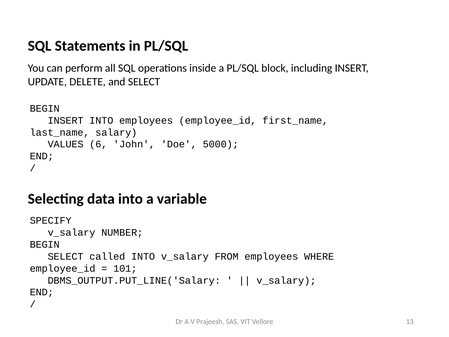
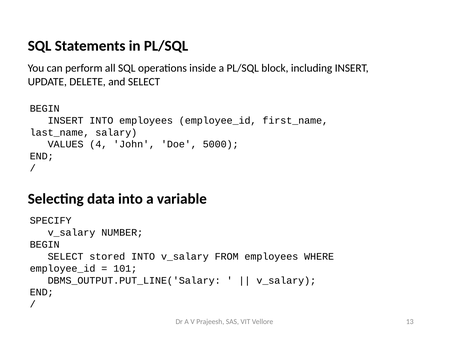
6: 6 -> 4 (98, 144)
called: called -> stored (107, 256)
